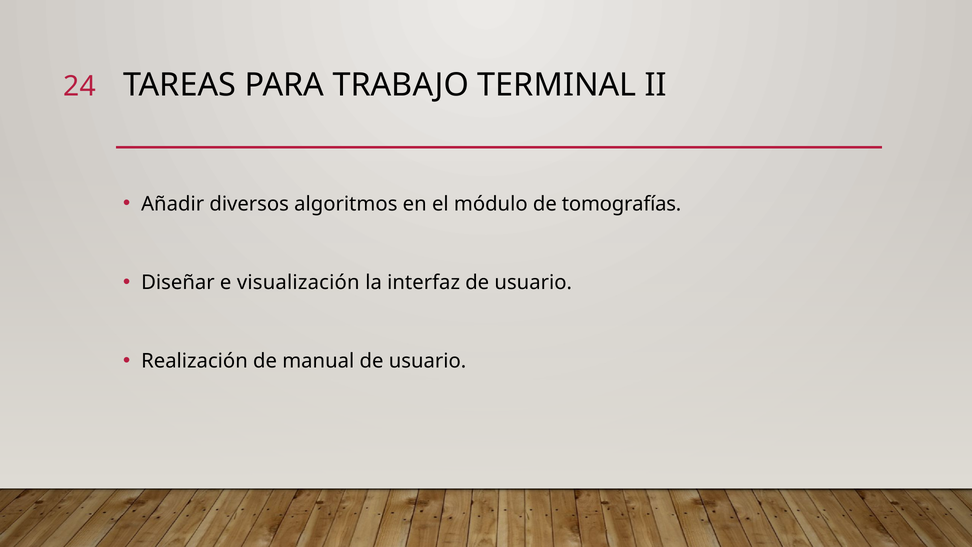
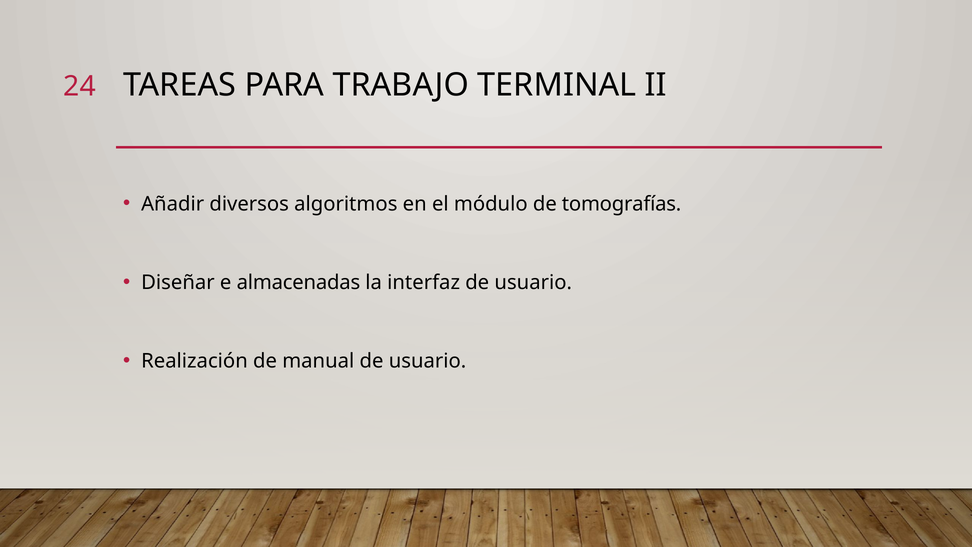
visualización: visualización -> almacenadas (298, 282)
